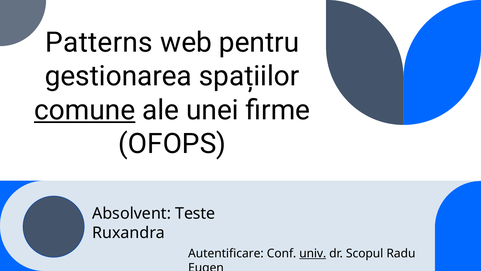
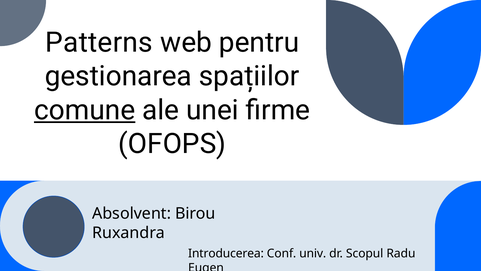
Teste: Teste -> Birou (195, 213)
Autentificare: Autentificare -> Introducerea (226, 253)
univ underline: present -> none (313, 253)
